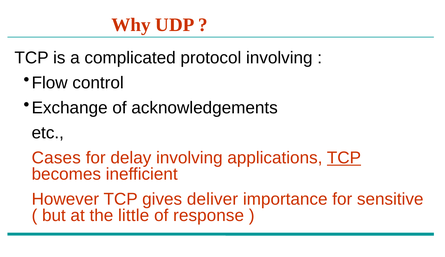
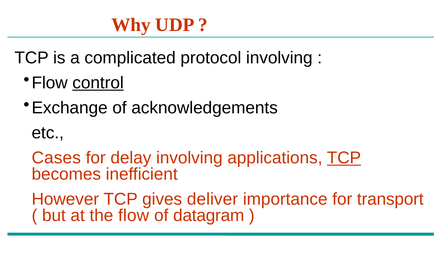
control underline: none -> present (98, 83)
sensitive: sensitive -> transport (390, 199)
the little: little -> flow (134, 215)
response: response -> datagram (209, 215)
